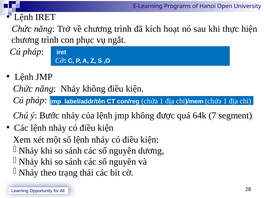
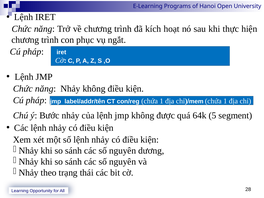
7: 7 -> 5 (213, 115)
